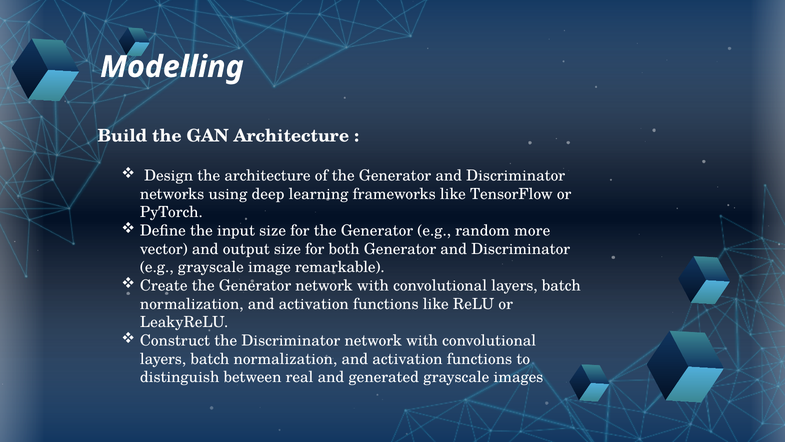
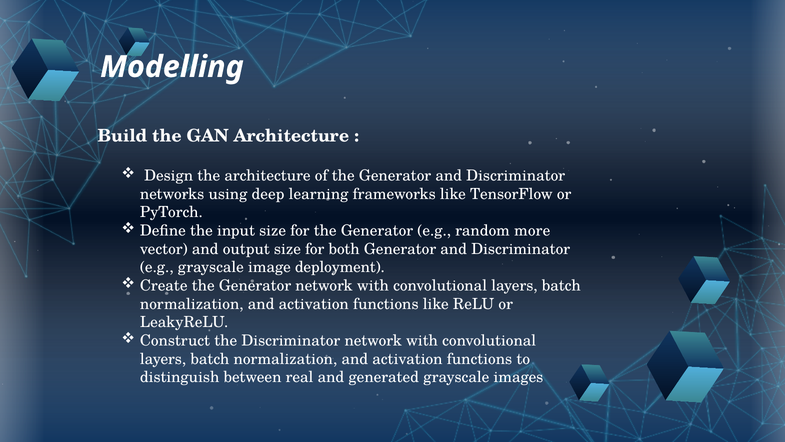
remarkable: remarkable -> deployment (340, 267)
